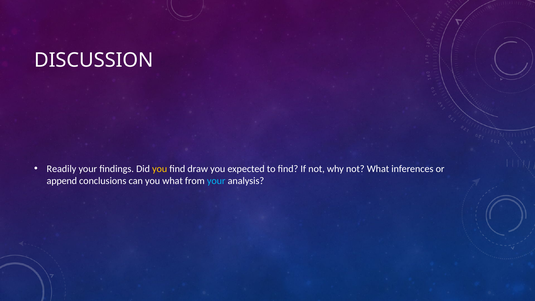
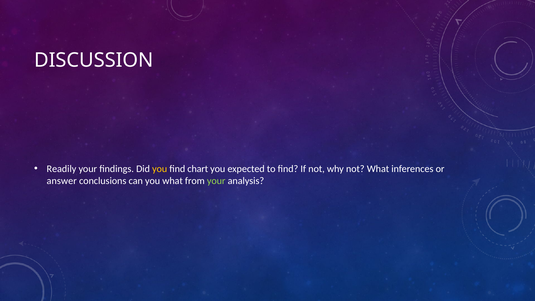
draw: draw -> chart (198, 169)
append: append -> answer (62, 181)
your colour: light blue -> light green (216, 181)
